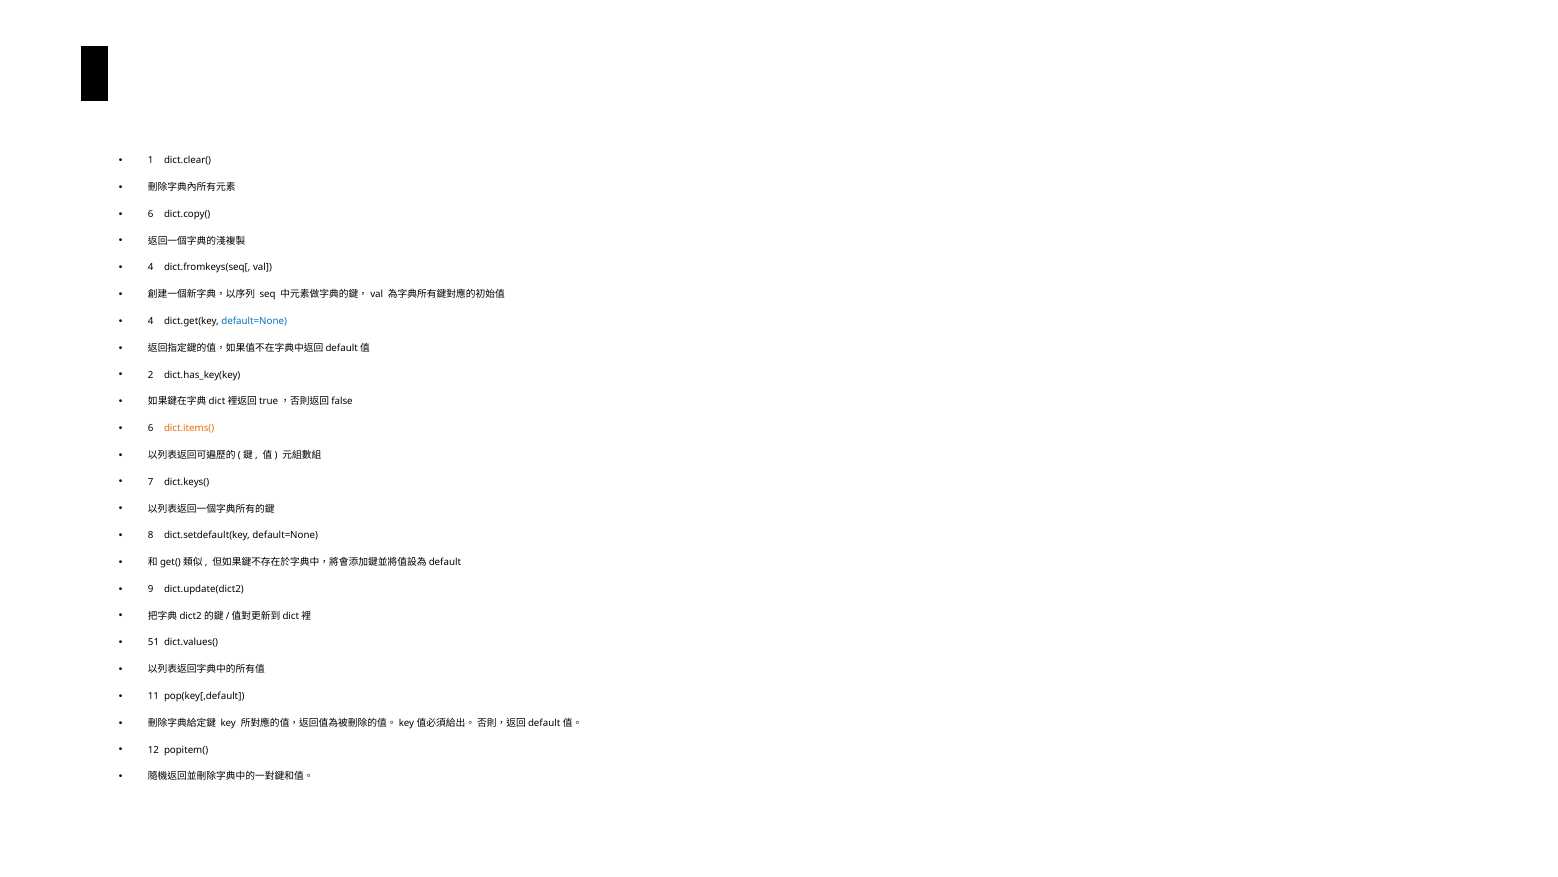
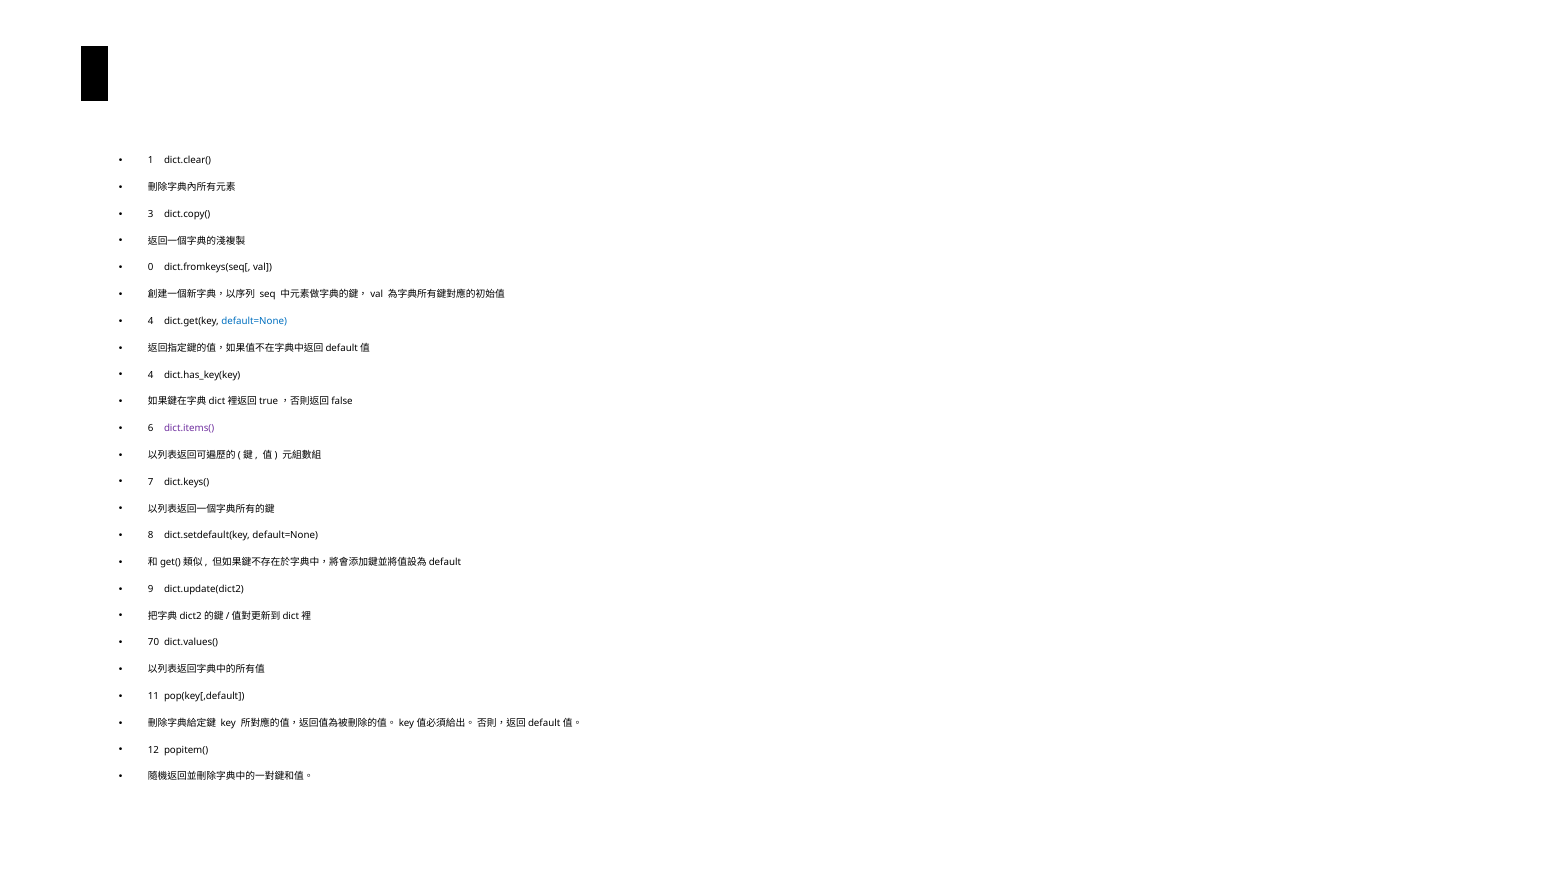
6: 6 -> 3 (151, 214)
4: 4 -> 0 (151, 267)
2: 2 -> 4 (151, 375)
dict.items( colour: orange -> purple (189, 428)
51: 51 -> 70 (154, 642)
